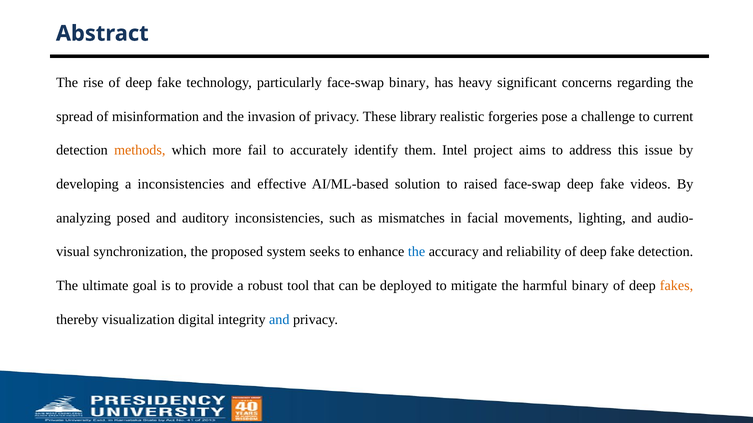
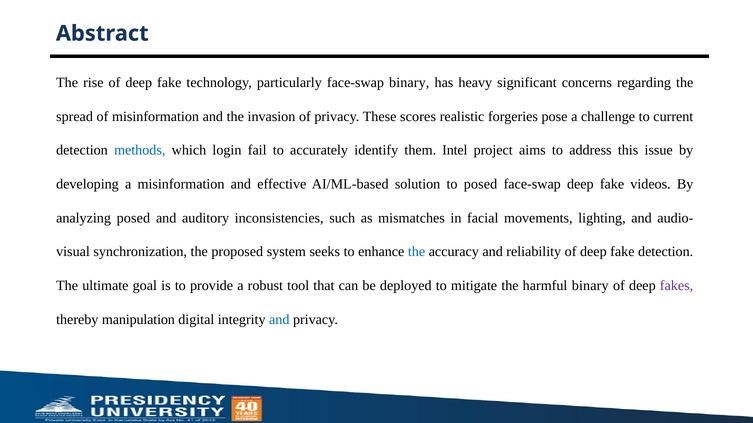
library: library -> scores (418, 117)
methods colour: orange -> blue (140, 151)
more: more -> login (227, 151)
a inconsistencies: inconsistencies -> misinformation (181, 184)
to raised: raised -> posed (481, 184)
fakes colour: orange -> purple (677, 286)
visualization: visualization -> manipulation (138, 320)
